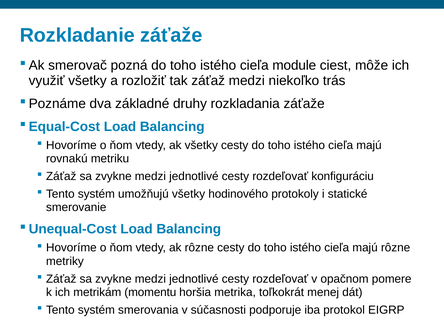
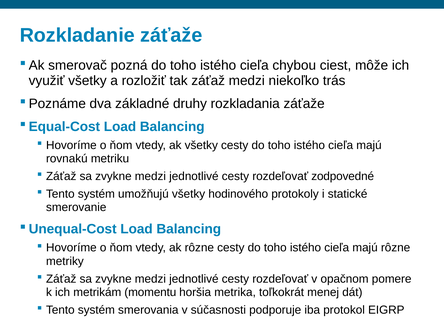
module: module -> chybou (294, 65)
konfiguráciu: konfiguráciu -> zodpovedné (343, 176)
